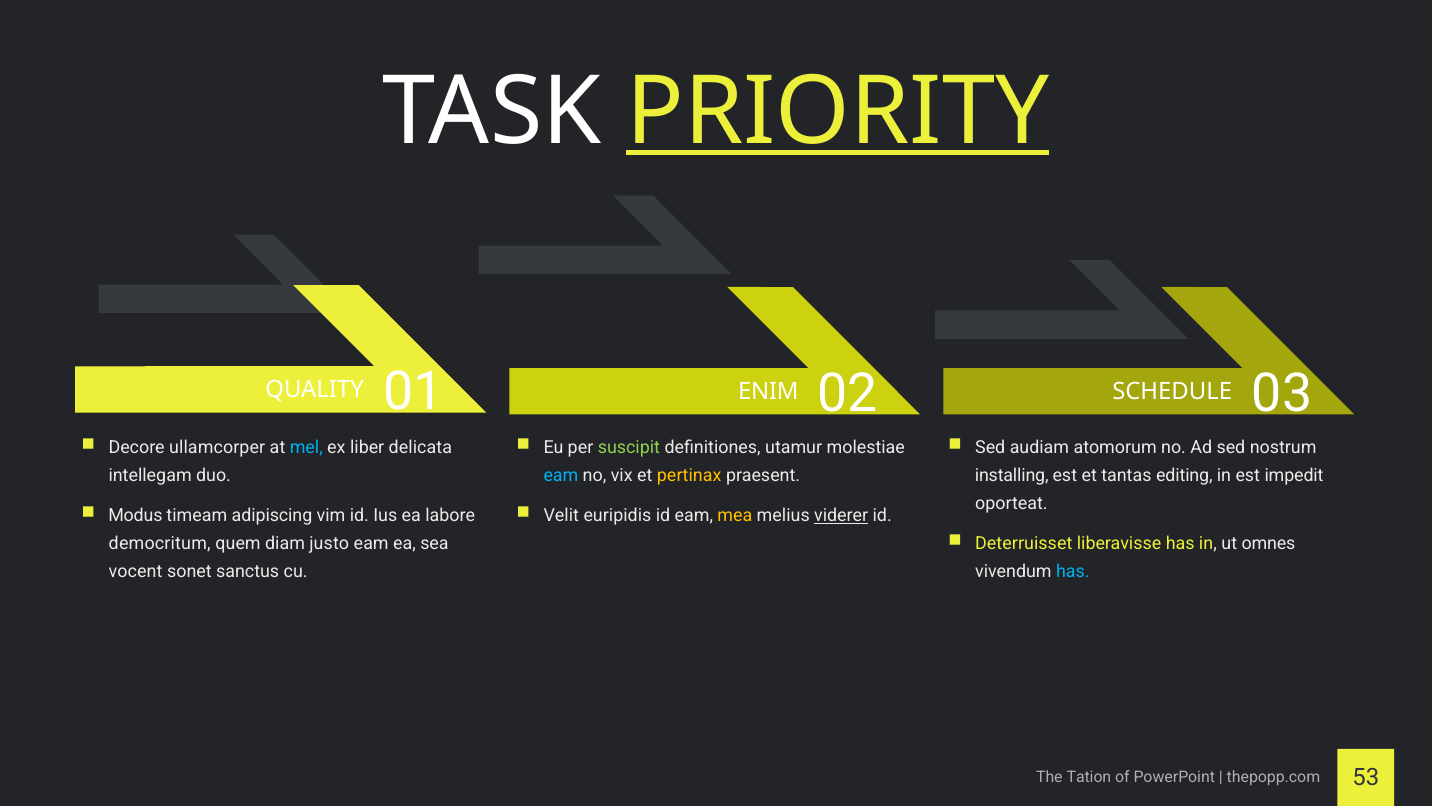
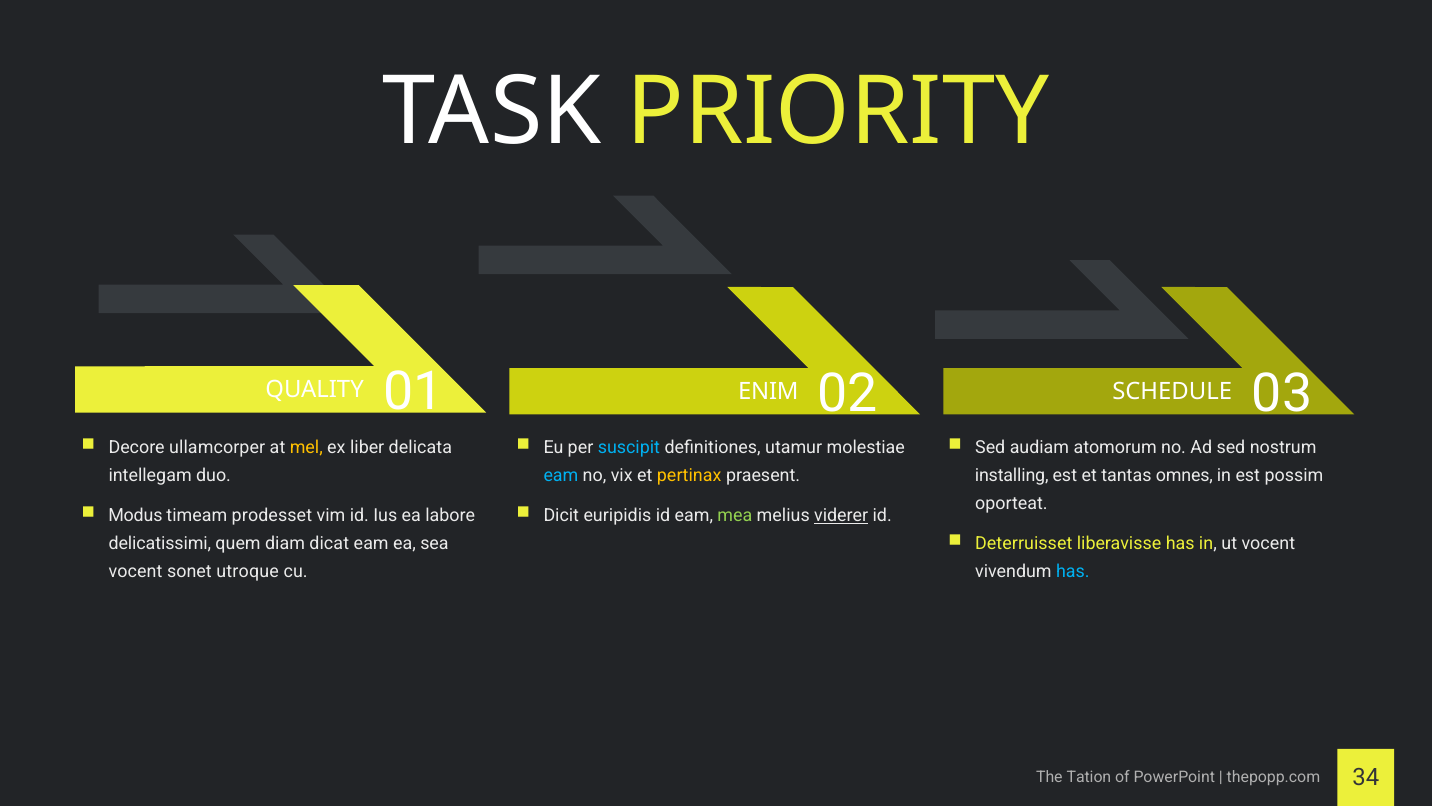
PRIORITY underline: present -> none (838, 111)
mel colour: light blue -> yellow (306, 448)
suscipit colour: light green -> light blue (629, 448)
editing: editing -> omnes (1184, 476)
impedit: impedit -> possim (1294, 476)
adipiscing: adipiscing -> prodesset (272, 515)
Velit: Velit -> Dicit (561, 515)
mea colour: yellow -> light green (735, 515)
ut omnes: omnes -> vocent (1268, 543)
democritum: democritum -> delicatissimi (160, 543)
justo: justo -> dicat (329, 543)
sanctus: sanctus -> utroque (248, 571)
53: 53 -> 34 (1366, 777)
